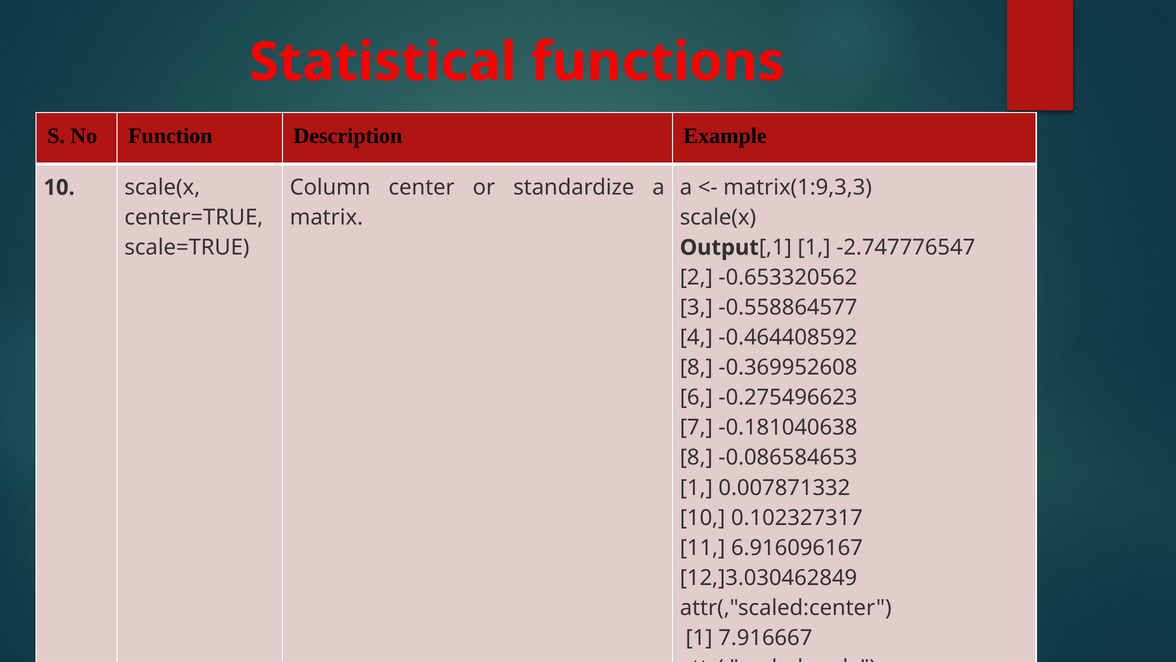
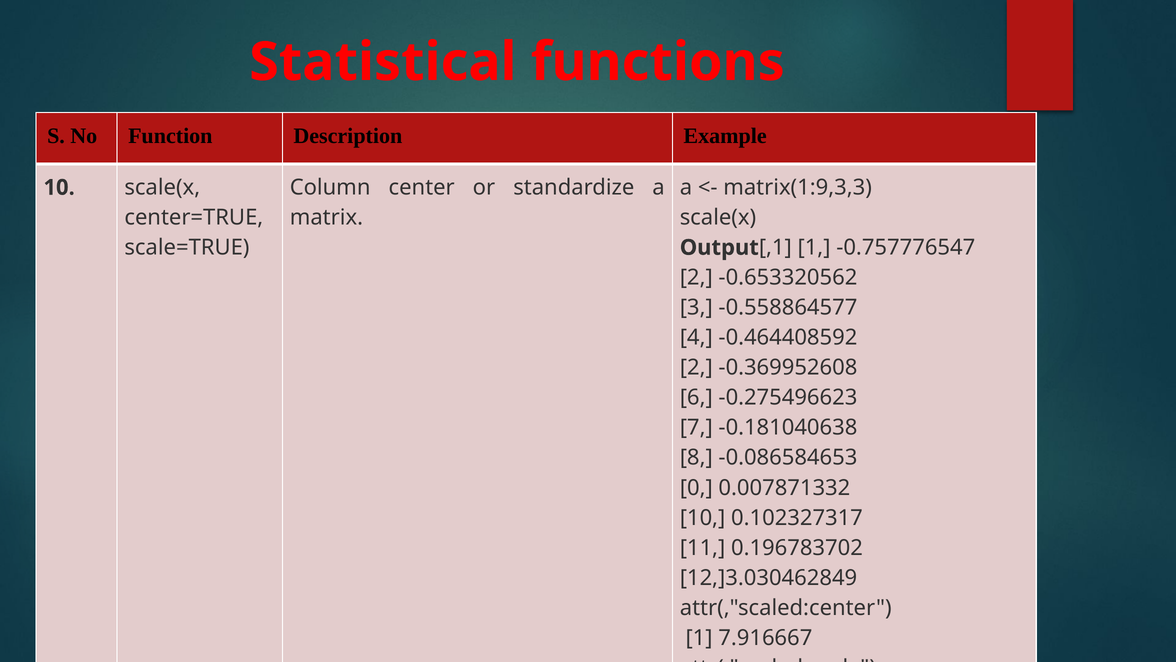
-2.747776547: -2.747776547 -> -0.757776547 (906, 247)
8: 8 -> 2 (696, 367)
1: 1 -> 0 (696, 487)
6.916096167: 6.916096167 -> 0.196783702 (797, 547)
